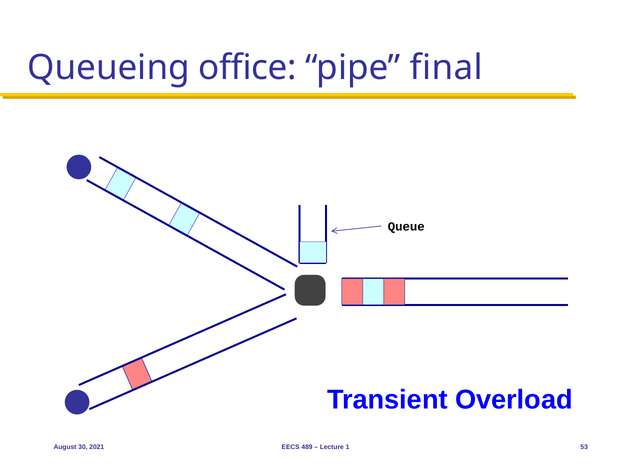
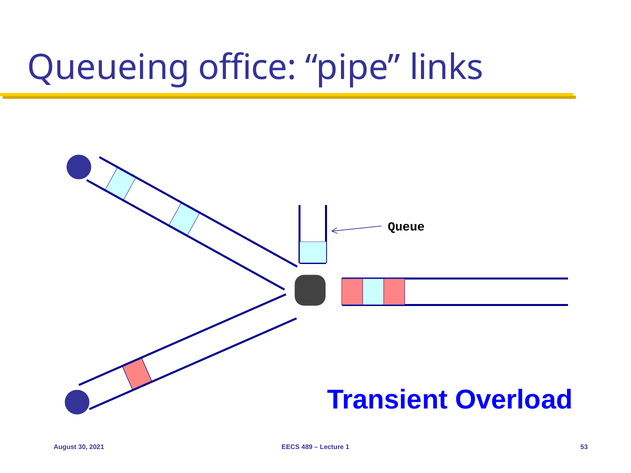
final: final -> links (447, 68)
